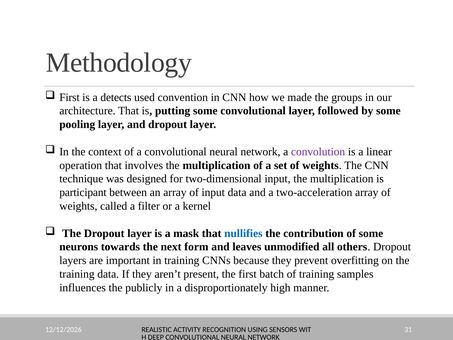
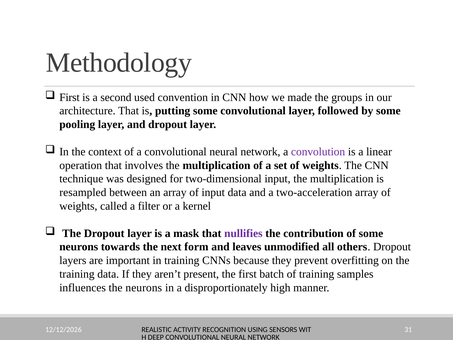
detects: detects -> second (116, 97)
participant: participant -> resampled (83, 192)
nullifies colour: blue -> purple (243, 233)
the publicly: publicly -> neurons (144, 287)
